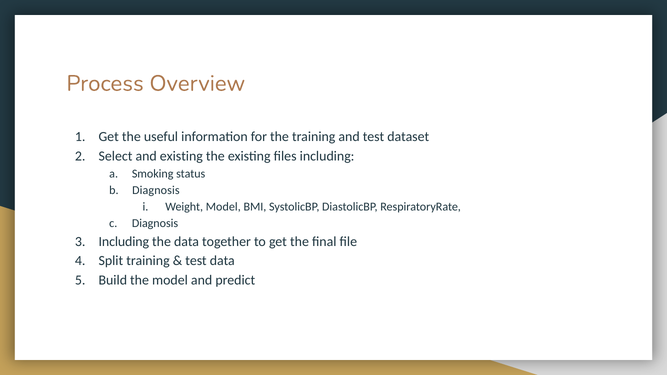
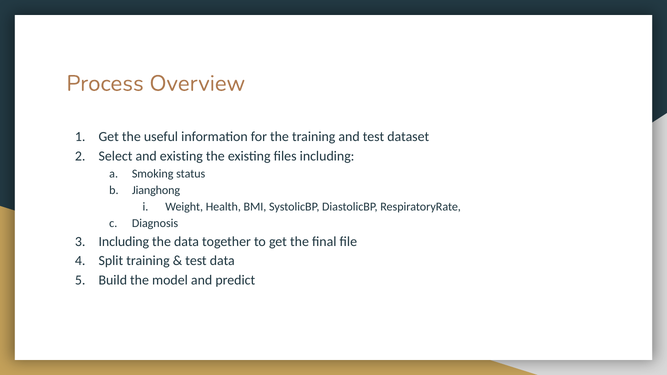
Diagnosis: Diagnosis -> Jianghong (156, 190)
Weight Model: Model -> Health (223, 207)
